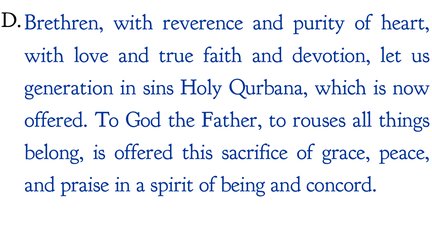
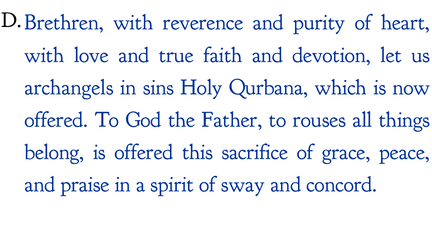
generation: generation -> archangels (69, 87)
being: being -> sway (243, 185)
